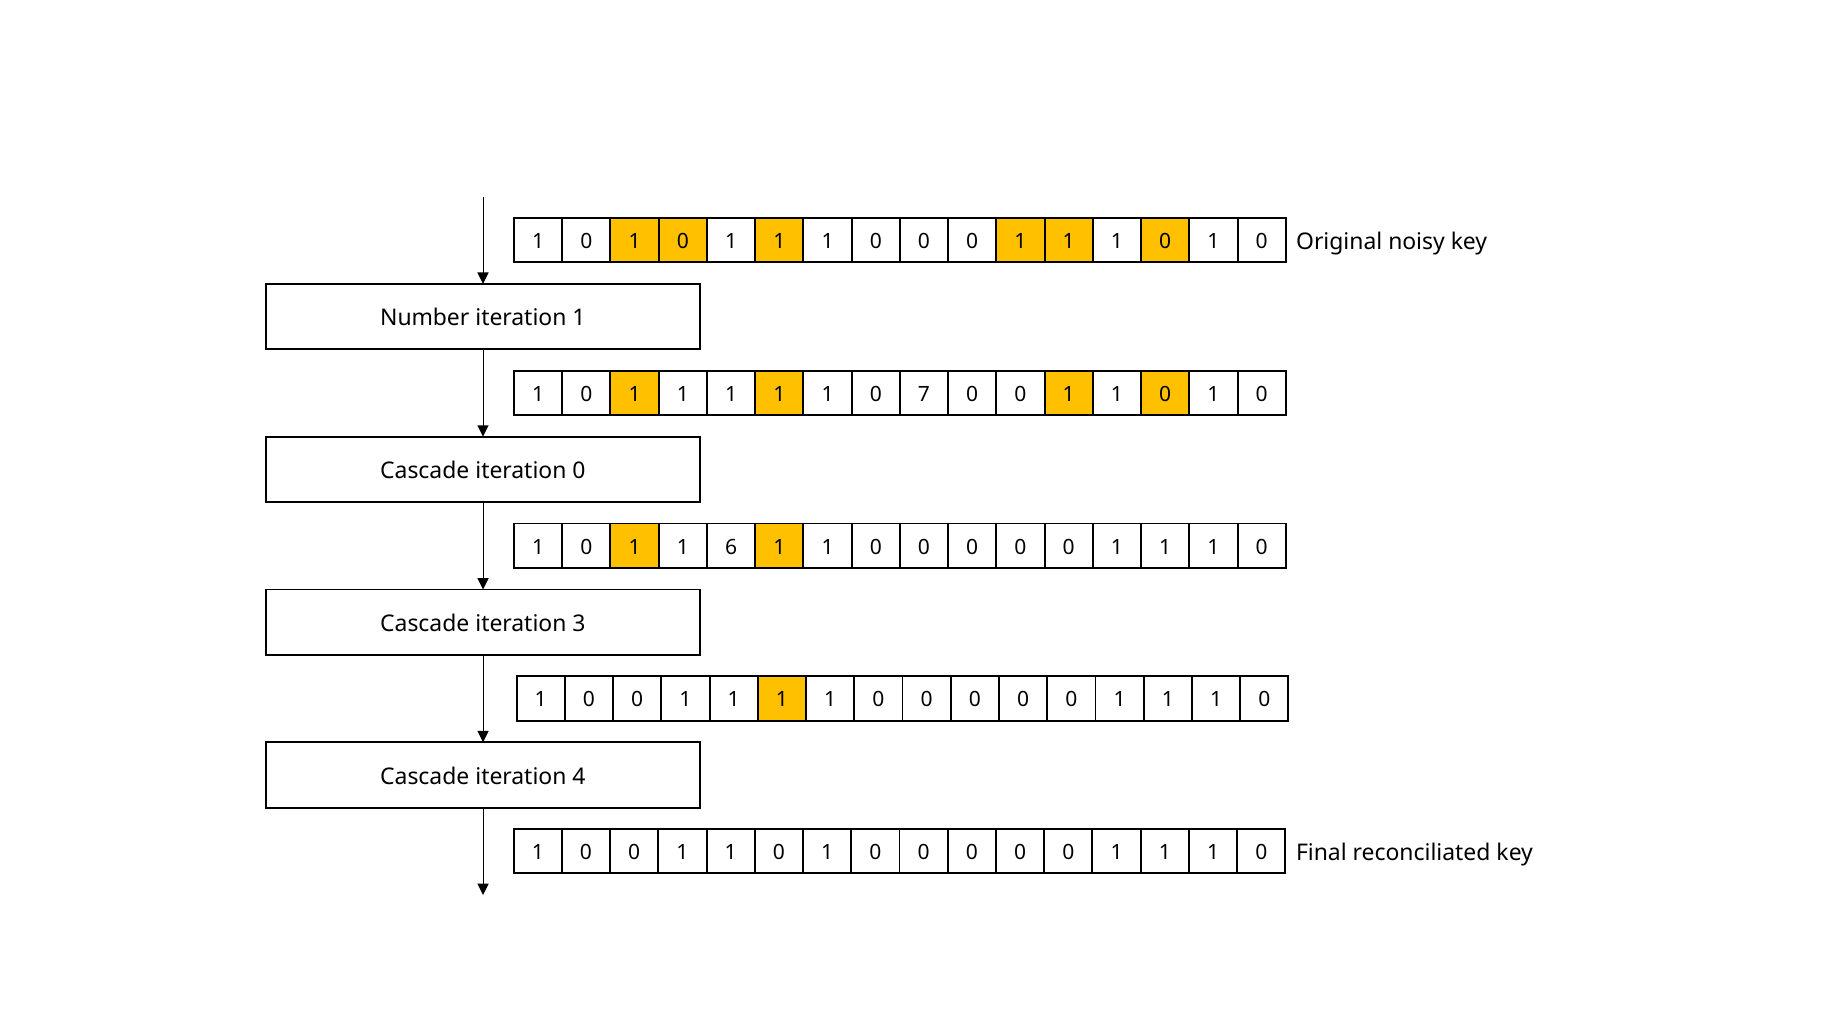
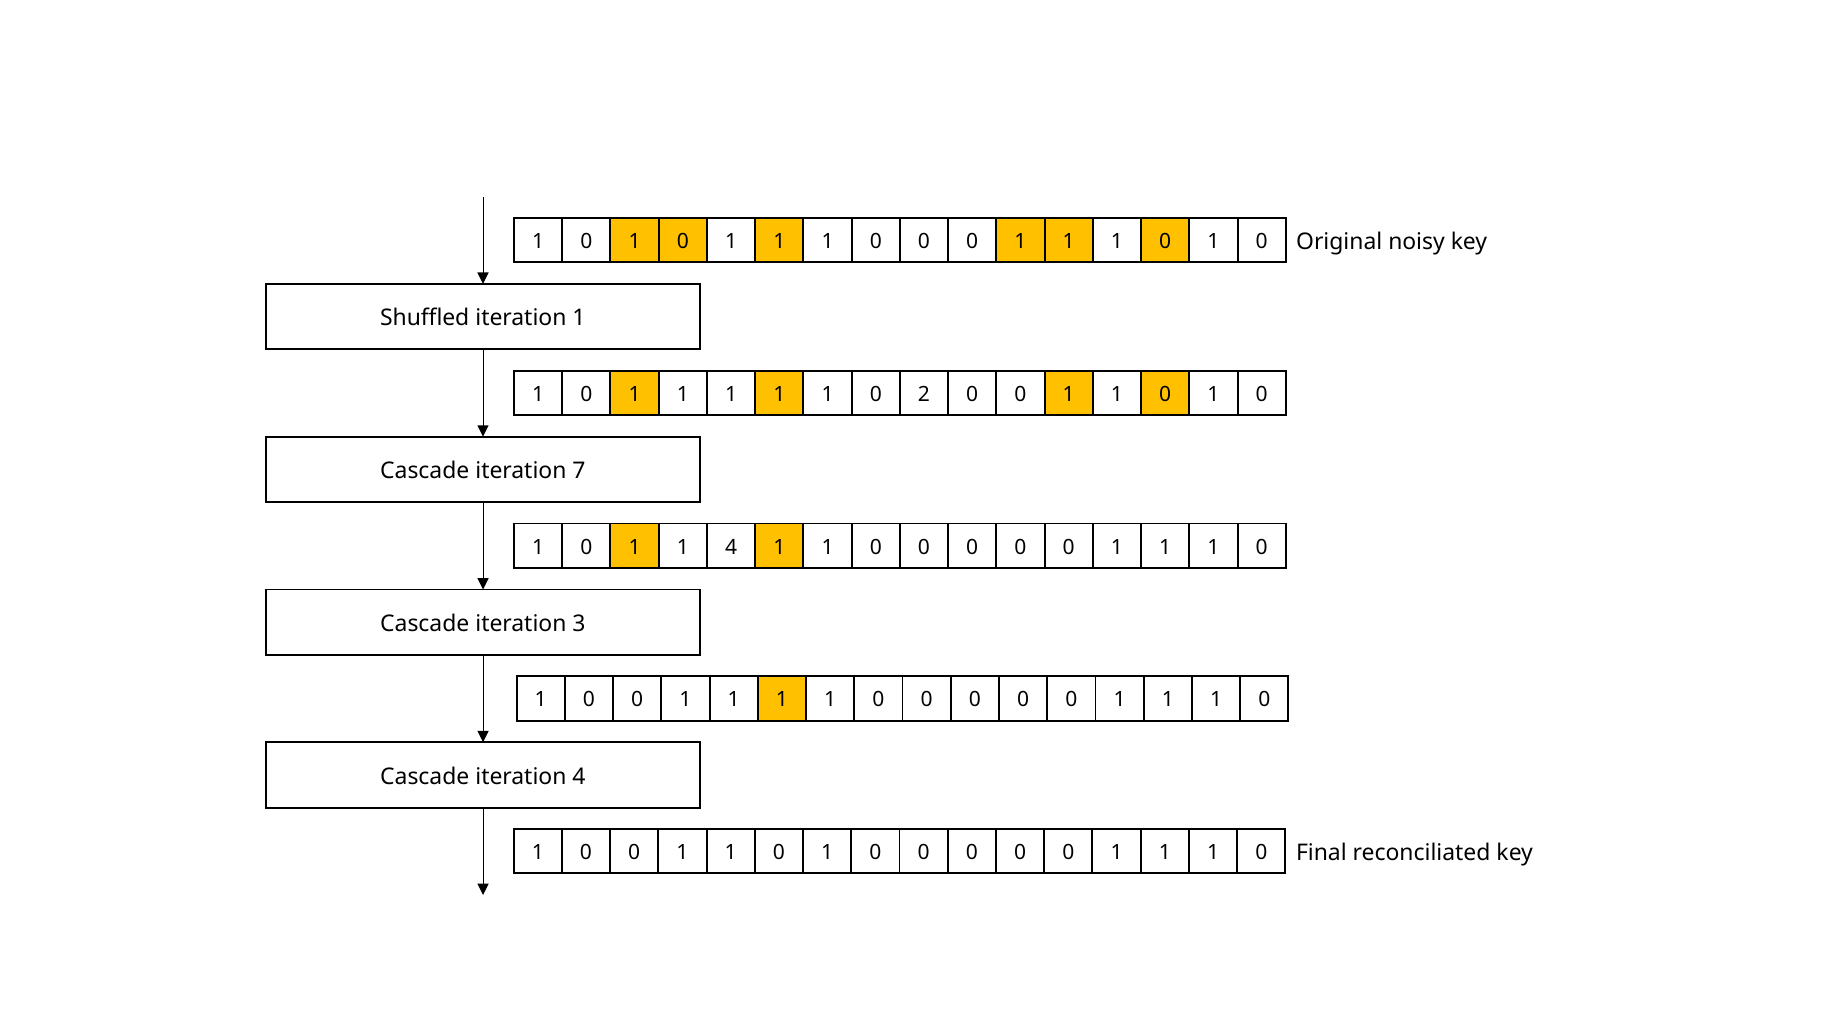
Number: Number -> Shuffled (425, 318)
7: 7 -> 2 (924, 394)
iteration 0: 0 -> 7 (579, 471)
1 6: 6 -> 4 (731, 547)
